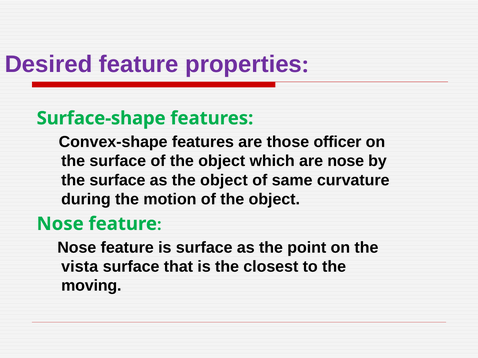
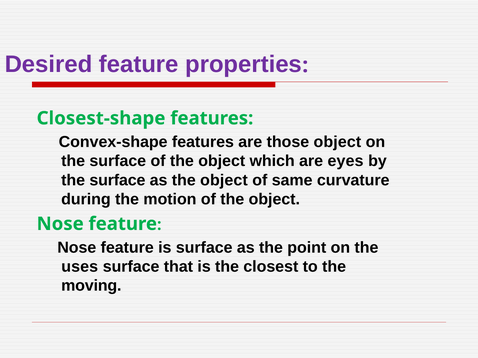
Surface-shape: Surface-shape -> Closest-shape (101, 118)
those officer: officer -> object (337, 142)
are nose: nose -> eyes (346, 161)
vista: vista -> uses (80, 267)
